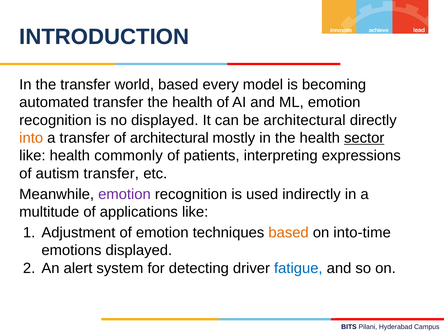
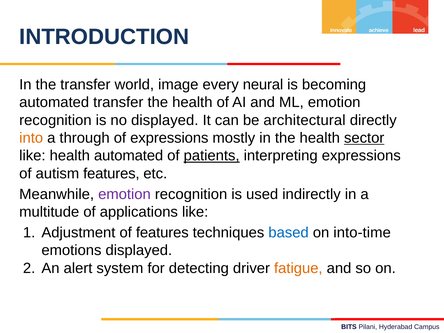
world based: based -> image (178, 85)
model: model -> neural (263, 85)
a transfer: transfer -> through (85, 138)
of architectural: architectural -> expressions (169, 138)
health commonly: commonly -> automated (129, 156)
patients underline: none -> present (212, 156)
autism transfer: transfer -> features (111, 173)
of emotion: emotion -> features (162, 233)
based colour: orange -> blue (289, 233)
fatigue colour: blue -> orange (298, 268)
